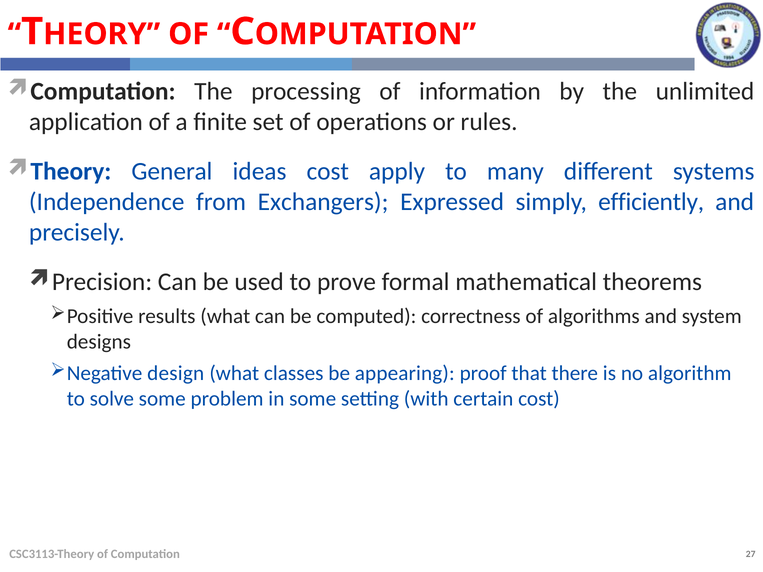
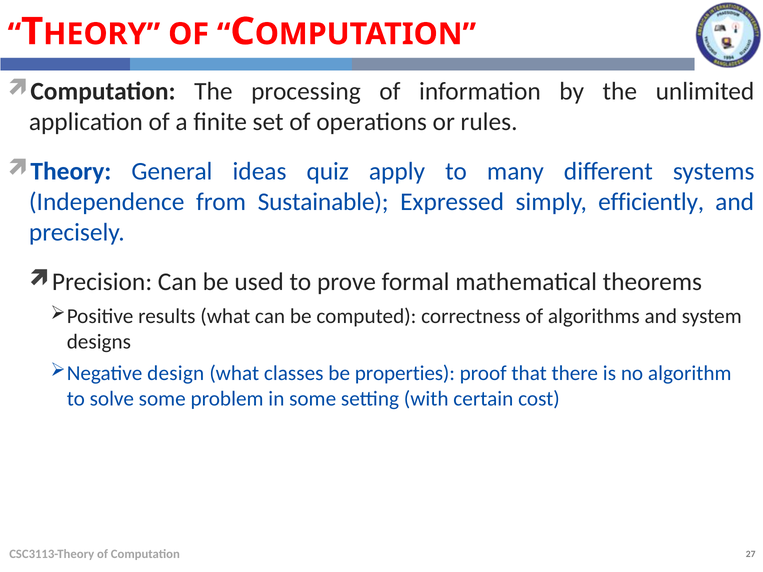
ideas cost: cost -> quiz (328, 172)
Exchangers: Exchangers -> Sustainable (323, 202)
appearing: appearing -> properties (405, 374)
